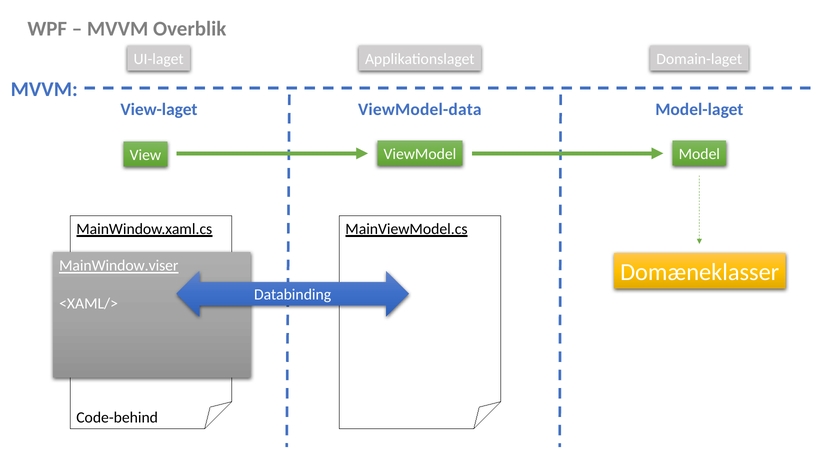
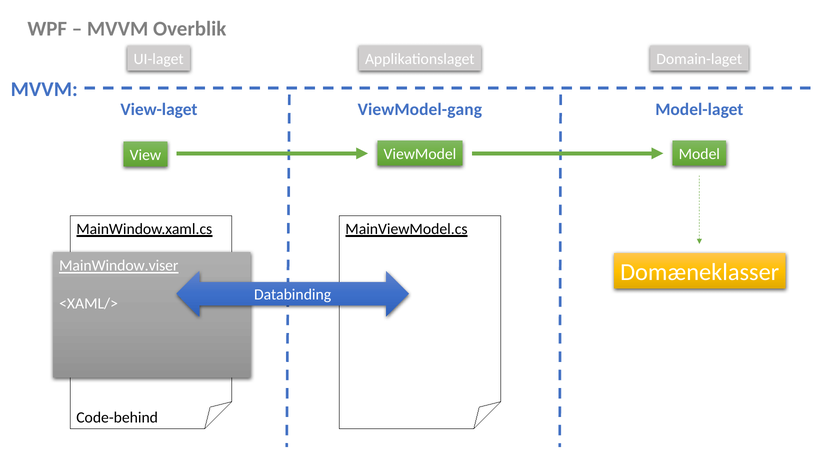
ViewModel-data: ViewModel-data -> ViewModel-gang (420, 109)
